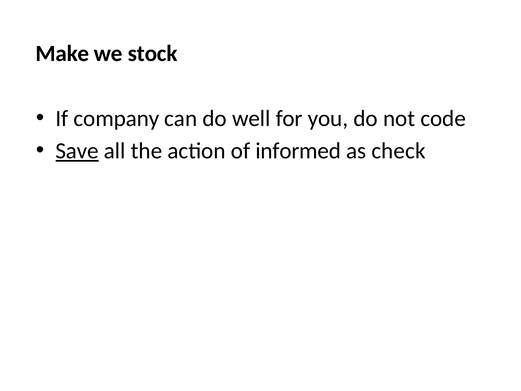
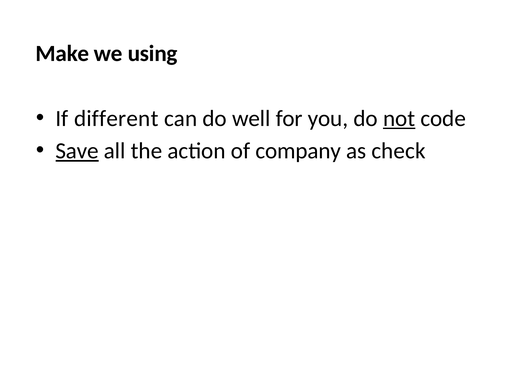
stock: stock -> using (153, 53)
company: company -> different (116, 118)
not underline: none -> present (399, 118)
informed: informed -> company (298, 151)
